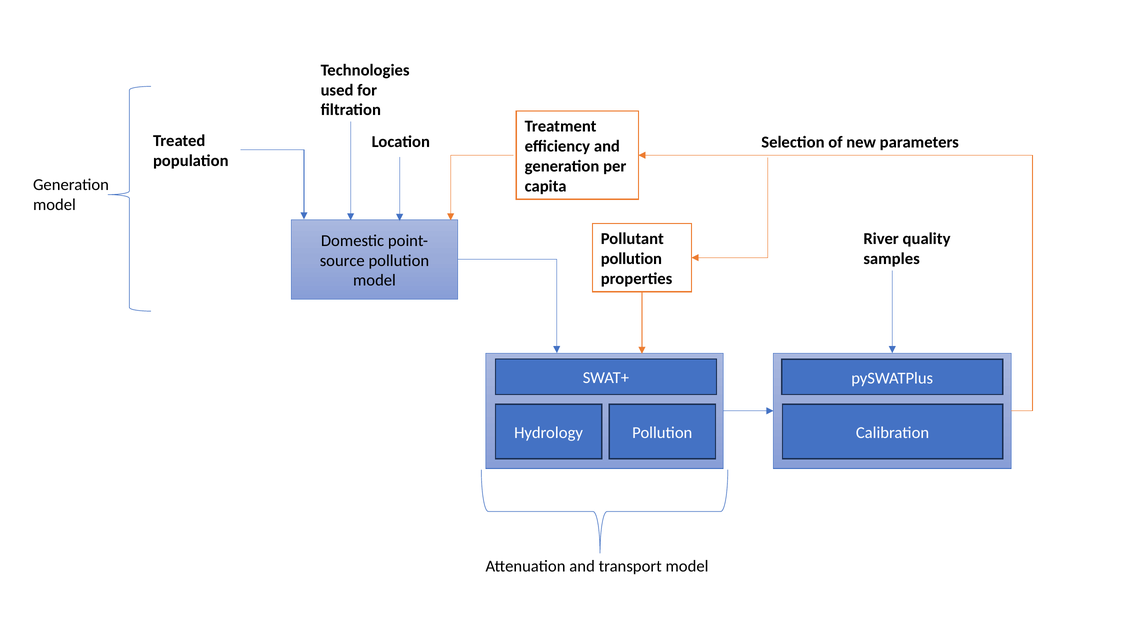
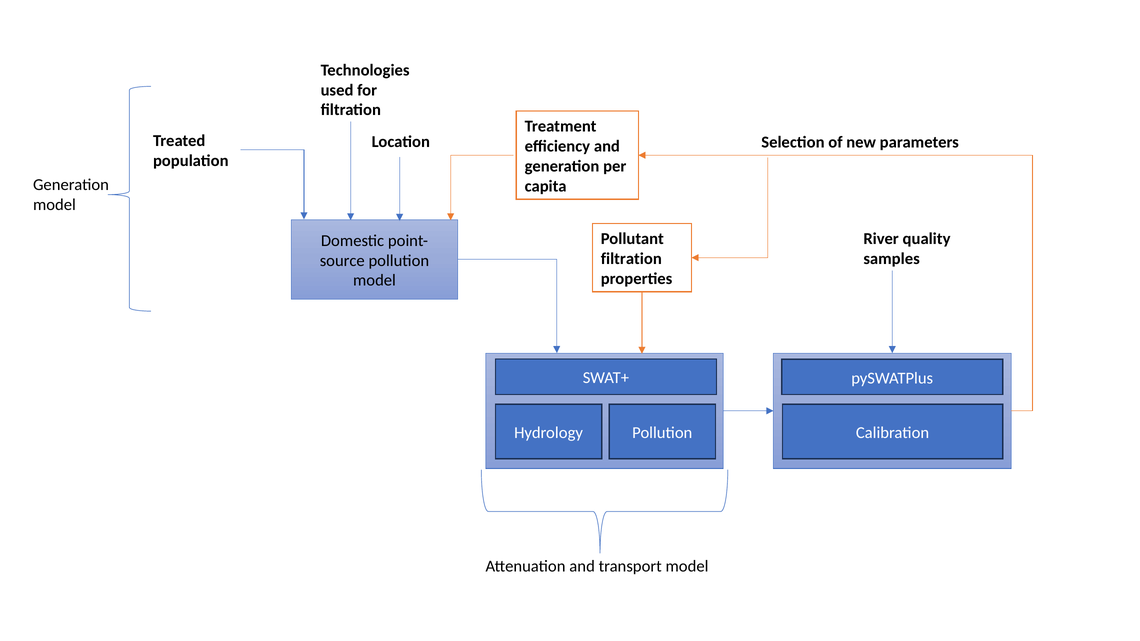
pollution: pollution -> filtration (631, 259)
